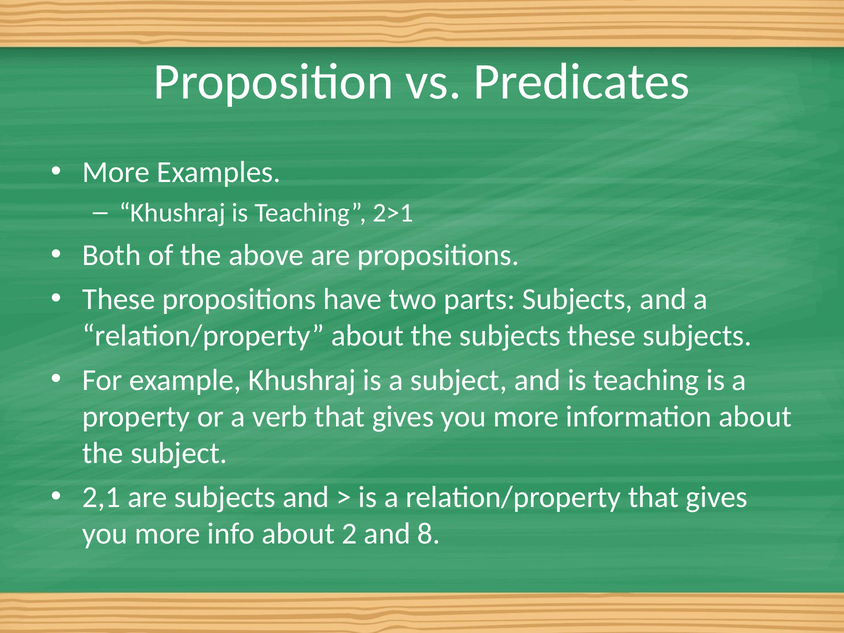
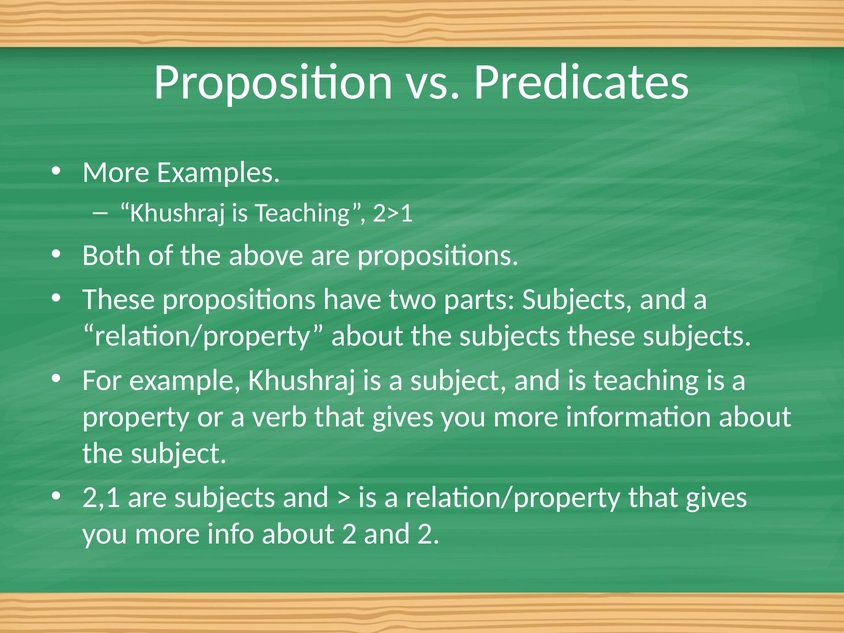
and 8: 8 -> 2 (429, 534)
